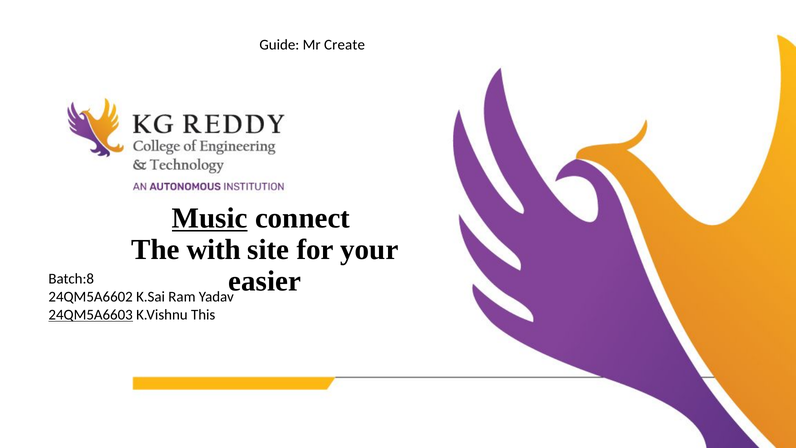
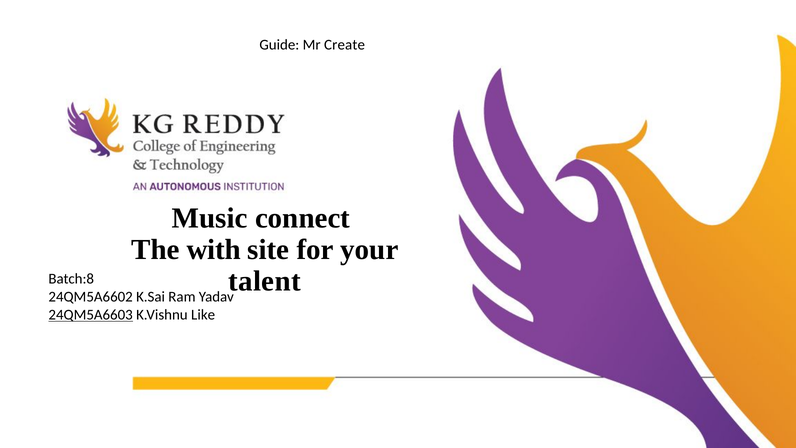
Music underline: present -> none (210, 218)
easier: easier -> talent (265, 281)
This: This -> Like (203, 315)
